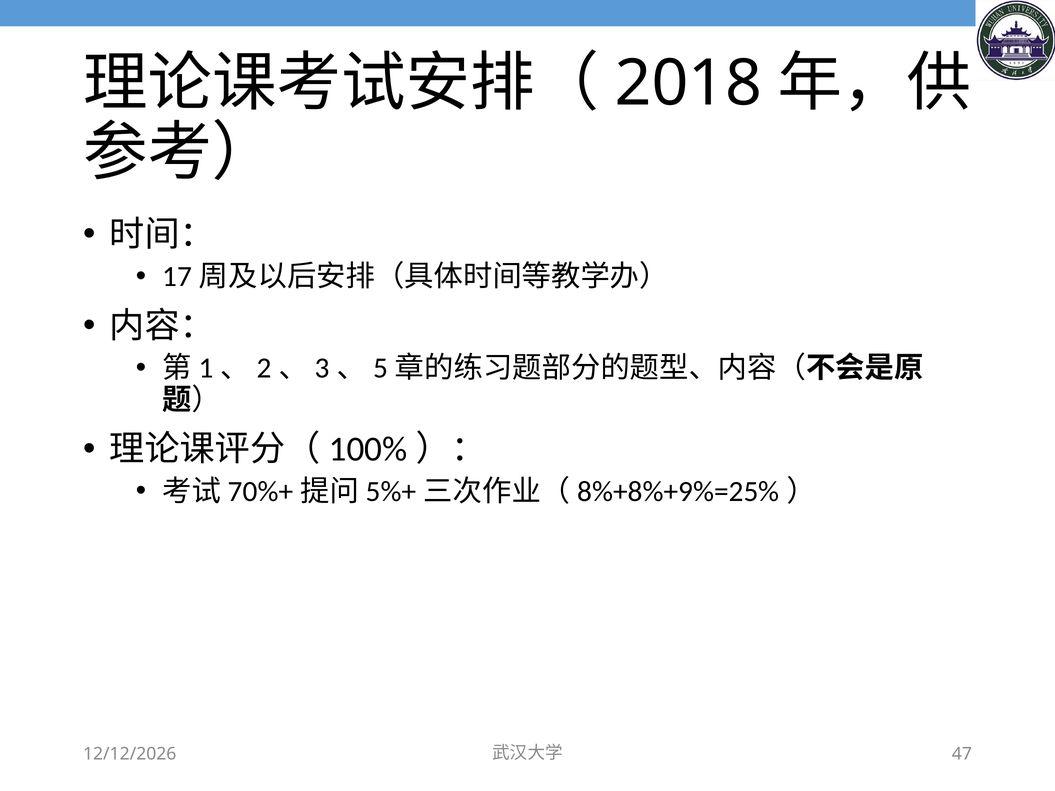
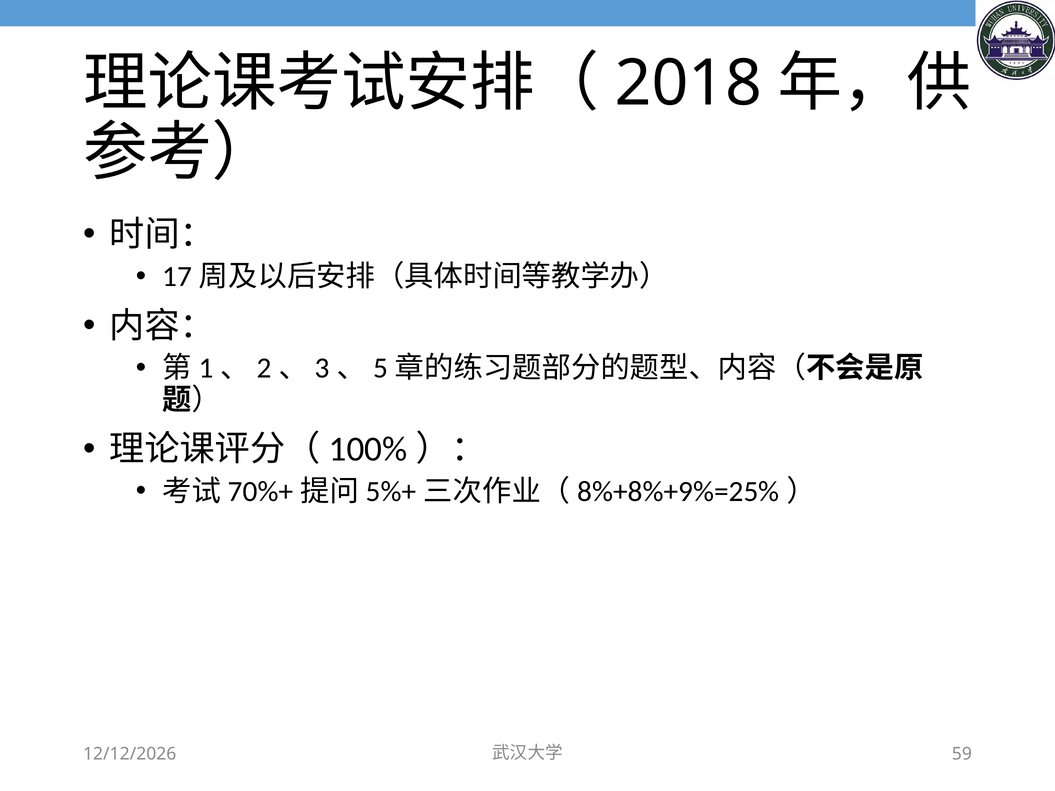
47: 47 -> 59 (962, 754)
